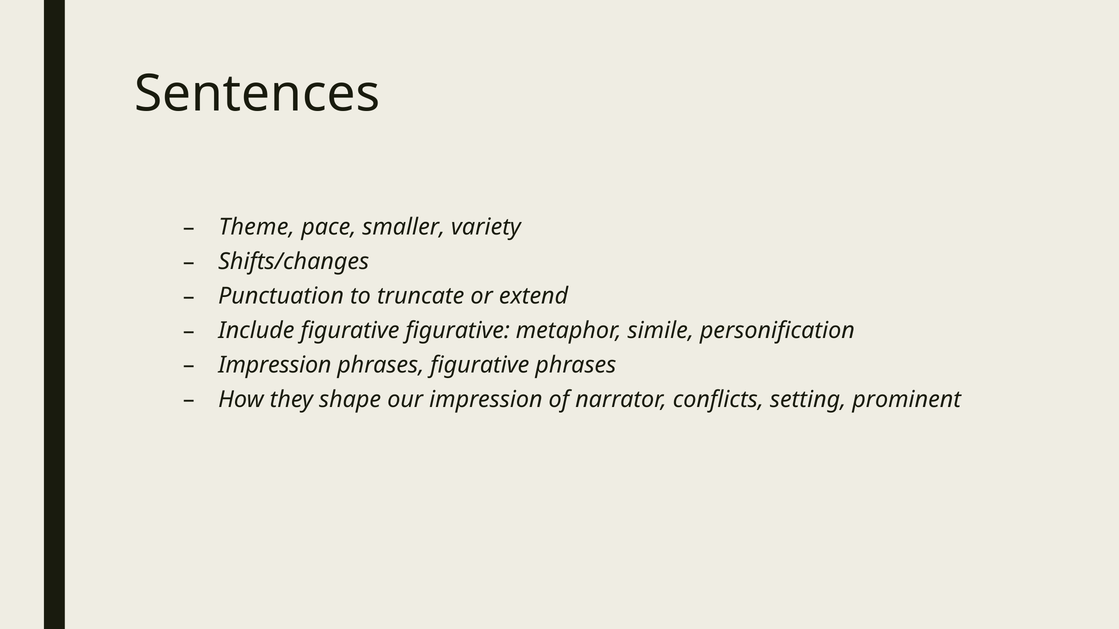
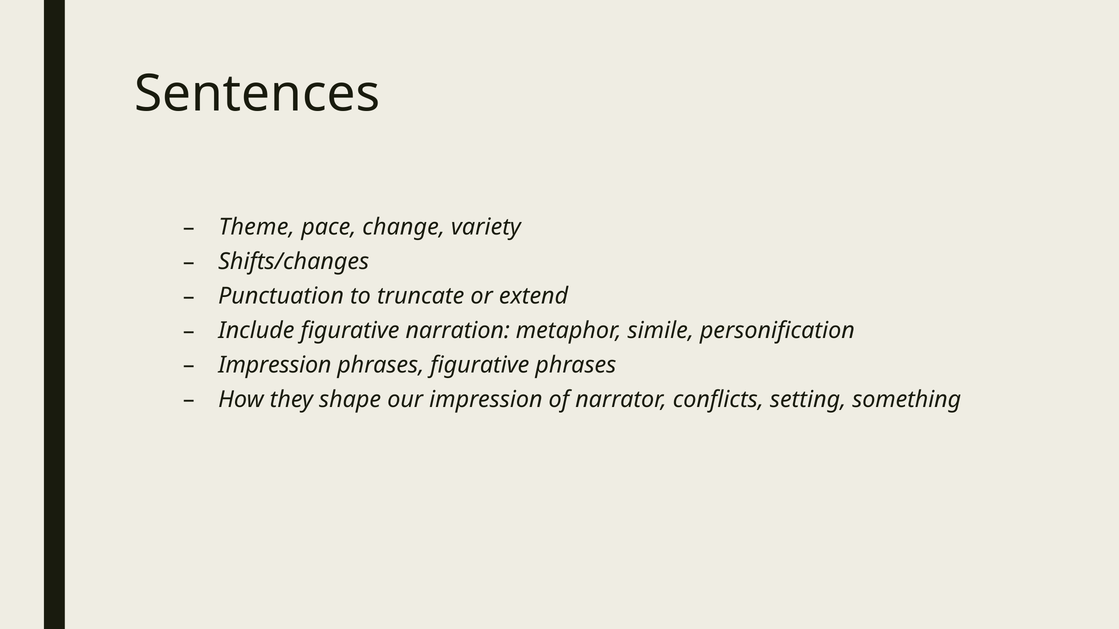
smaller: smaller -> change (404, 227)
figurative figurative: figurative -> narration (458, 331)
prominent: prominent -> something (907, 400)
